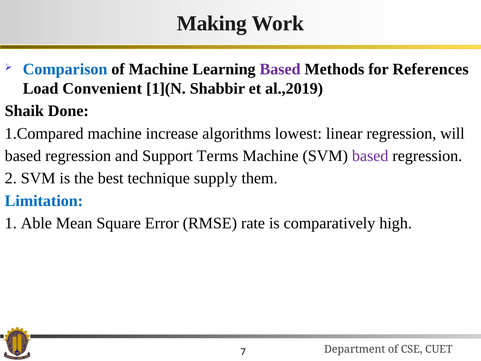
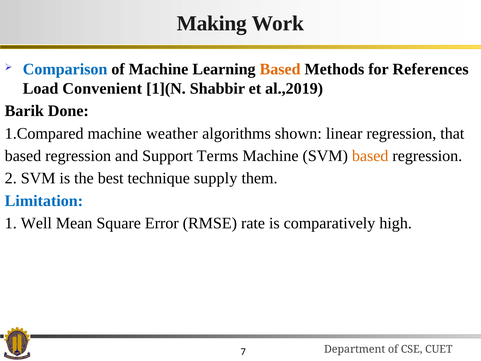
Based colour: purple -> orange (280, 69)
Shaik: Shaik -> Barik (24, 111)
increase: increase -> weather (172, 133)
lowest: lowest -> shown (298, 133)
will: will -> that (452, 133)
based colour: purple -> orange (370, 156)
Able: Able -> Well (36, 223)
